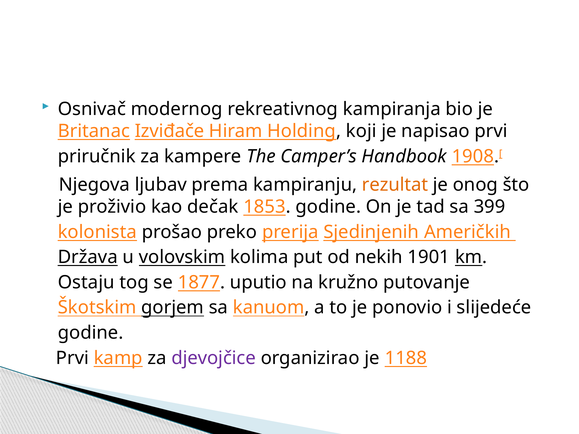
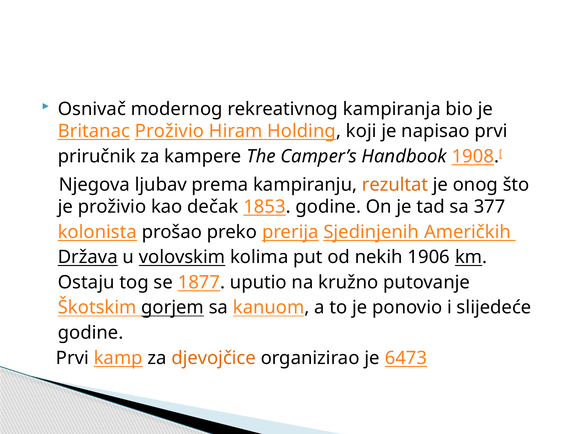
Britanac Izviđače: Izviđače -> Proživio (169, 131)
399: 399 -> 377 (490, 207)
1901: 1901 -> 1906 (429, 257)
djevojčice colour: purple -> orange (214, 358)
1188: 1188 -> 6473 (406, 358)
